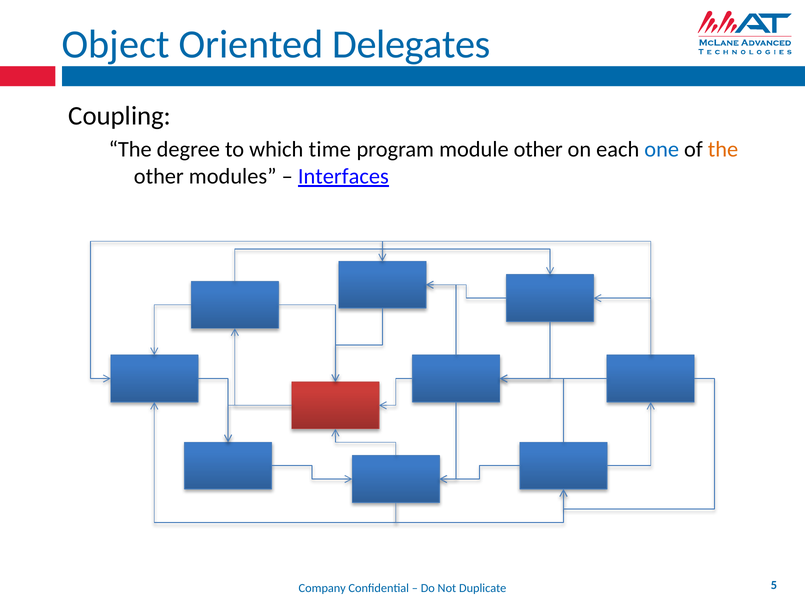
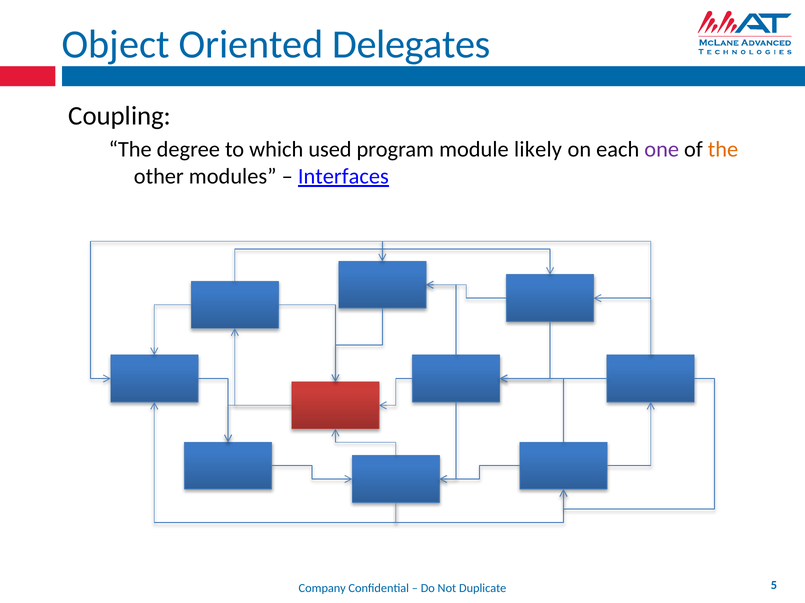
time: time -> used (330, 150)
module other: other -> likely (538, 150)
one colour: blue -> purple (662, 150)
